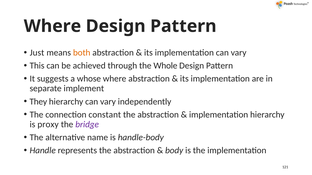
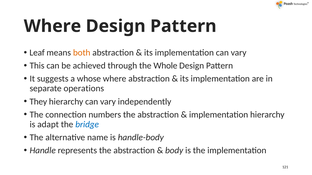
Just: Just -> Leaf (37, 53)
implement: implement -> operations (84, 89)
constant: constant -> numbers (105, 115)
proxy: proxy -> adapt (48, 125)
bridge colour: purple -> blue (87, 125)
